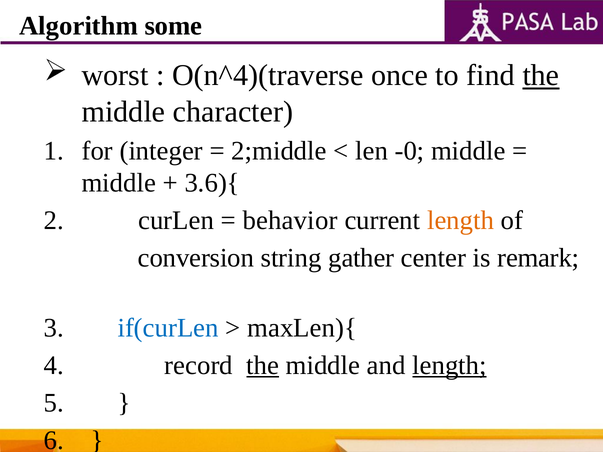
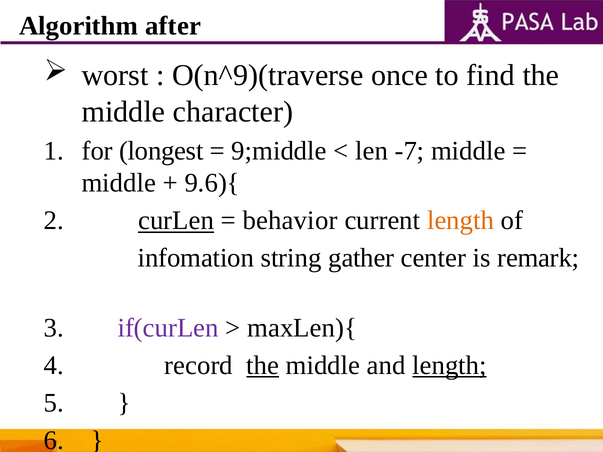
some: some -> after (173, 26)
O(n^4)(traverse: O(n^4)(traverse -> O(n^9)(traverse (268, 76)
the underline: present -> none (541, 76)
integer: integer -> longest (161, 151)
2;middle: 2;middle -> 9;middle (279, 151)
-0: -0 -> -7 (410, 151)
3.6){: 3.6){ -> 9.6){ (212, 183)
curLen underline: none -> present (176, 221)
conversion: conversion -> infomation (196, 258)
if(curLen colour: blue -> purple (168, 328)
